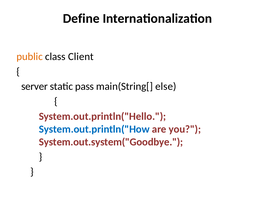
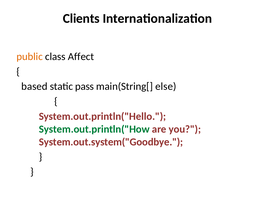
Define: Define -> Clients (81, 19)
Client: Client -> Affect (81, 57)
server: server -> based (34, 87)
System.out.println("How colour: blue -> green (94, 129)
